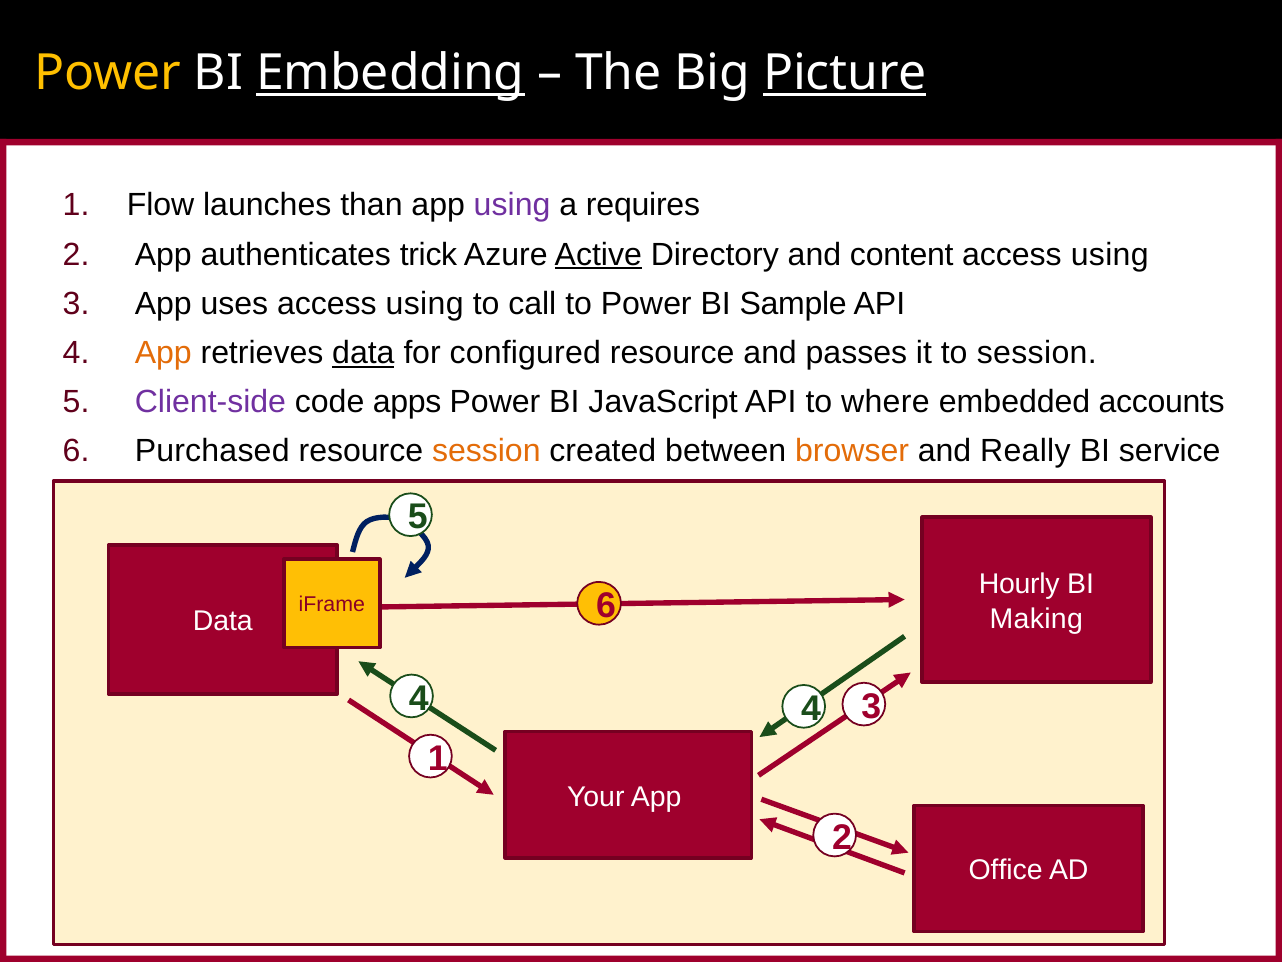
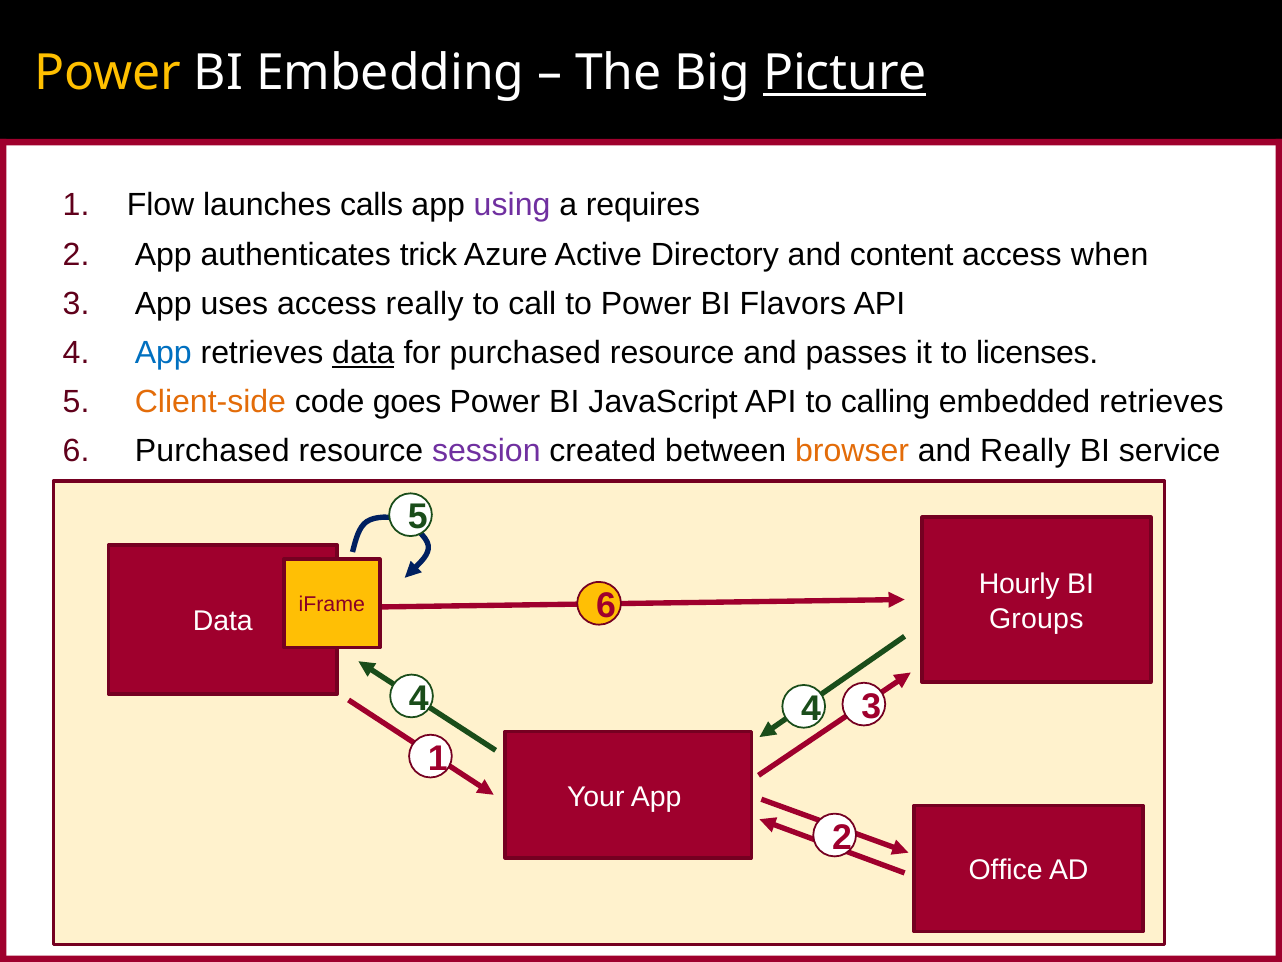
Embedding underline: present -> none (390, 73)
than: than -> calls (372, 205)
Active underline: present -> none (598, 254)
using: using -> when (1110, 254)
uses access using: using -> really (425, 304)
Sample: Sample -> Flavors (793, 304)
App colour: orange -> blue (163, 353)
for configured: configured -> purchased (525, 353)
to session: session -> licenses (1037, 353)
Client-side colour: purple -> orange (210, 402)
apps: apps -> goes (407, 402)
where: where -> calling (886, 402)
embedded accounts: accounts -> retrieves (1161, 402)
session colour: orange -> purple (486, 451)
Making: Making -> Groups (1036, 618)
